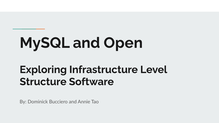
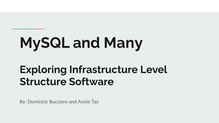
Open: Open -> Many (123, 43)
